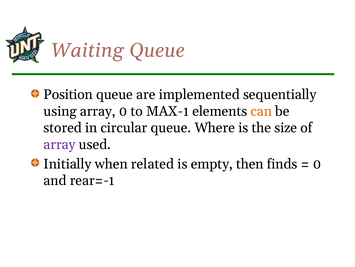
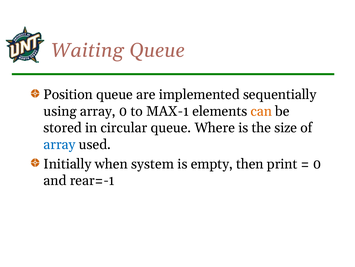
array colour: purple -> blue (59, 144)
related: related -> system (153, 163)
finds: finds -> print (282, 163)
